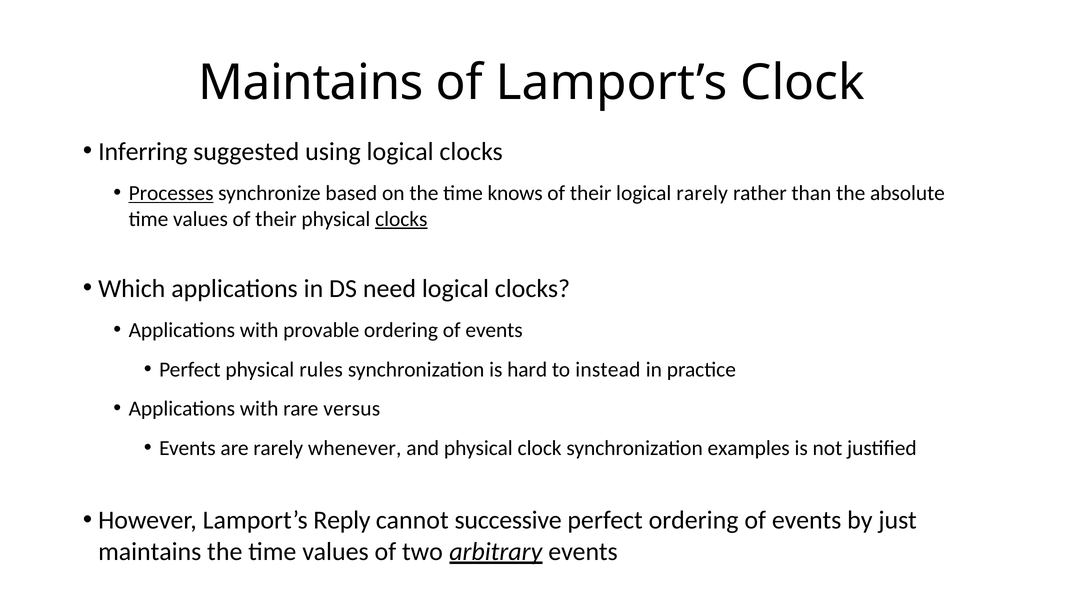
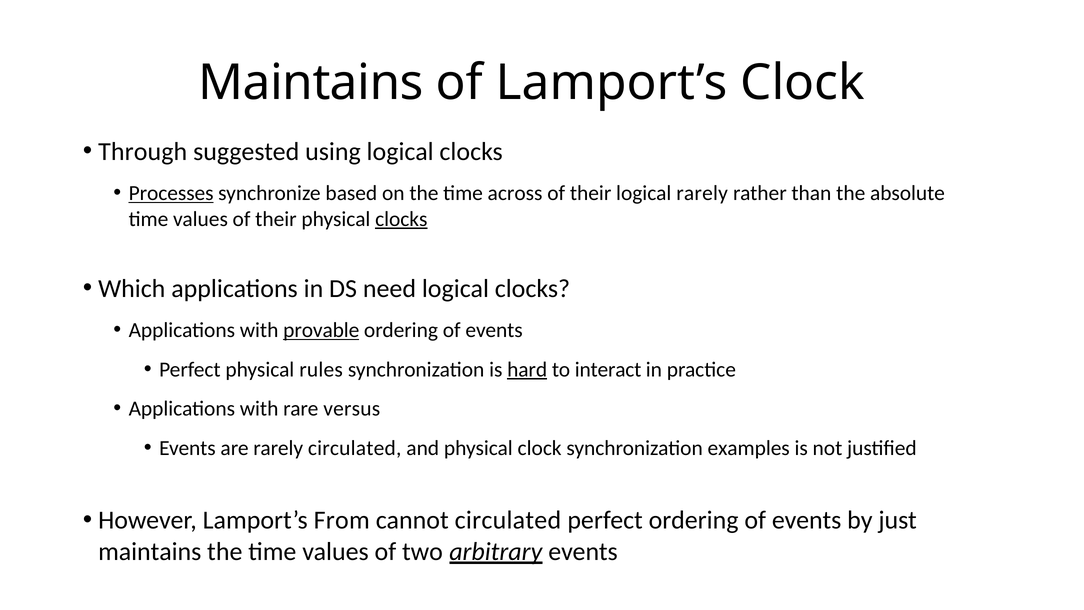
Inferring: Inferring -> Through (143, 152)
knows: knows -> across (515, 193)
provable underline: none -> present (321, 330)
hard underline: none -> present (527, 369)
instead: instead -> interact (608, 369)
rarely whenever: whenever -> circulated (355, 448)
Reply: Reply -> From (342, 520)
cannot successive: successive -> circulated (508, 520)
